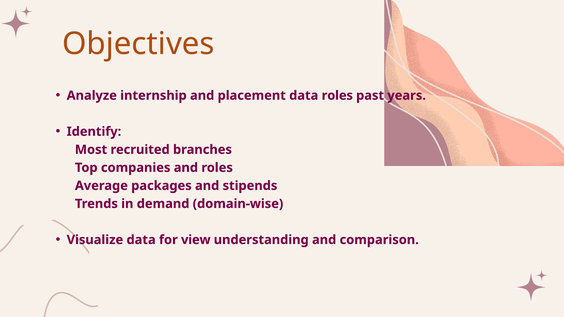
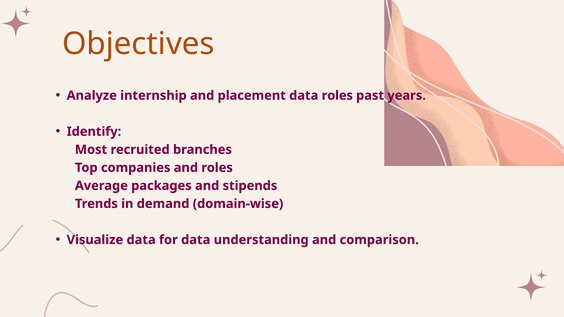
for view: view -> data (196, 240)
